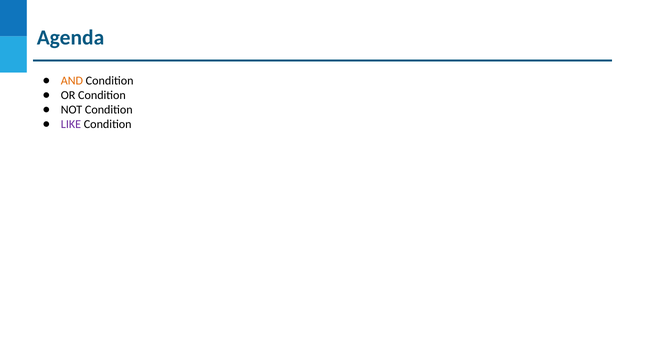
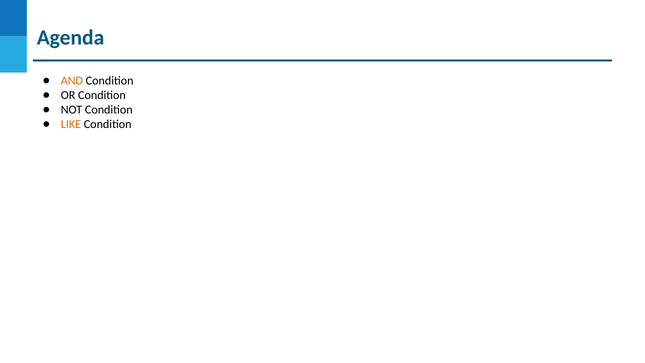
LIKE colour: purple -> orange (71, 124)
